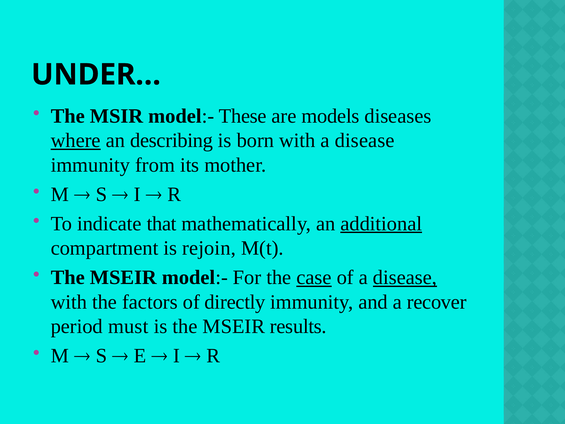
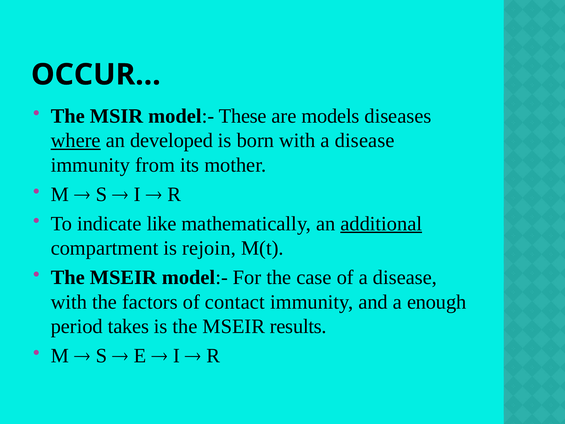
UNDER…: UNDER… -> OCCUR… (96, 75)
describing: describing -> developed (172, 140)
that: that -> like (162, 224)
case underline: present -> none (314, 277)
disease underline: present -> none (405, 277)
directly: directly -> contact (235, 302)
recover: recover -> enough (437, 302)
must: must -> takes (128, 326)
